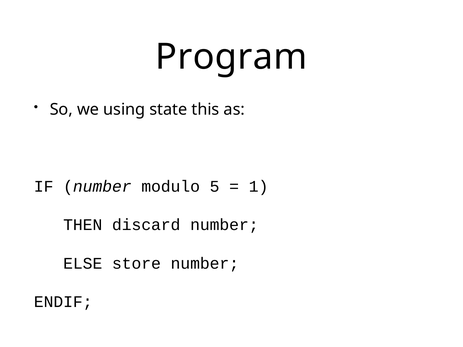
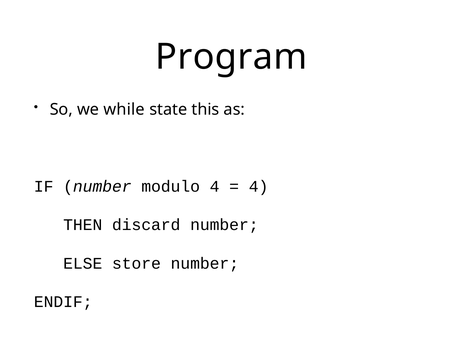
using: using -> while (124, 109)
modulo 5: 5 -> 4 (215, 186)
1: 1 -> 4 (259, 186)
